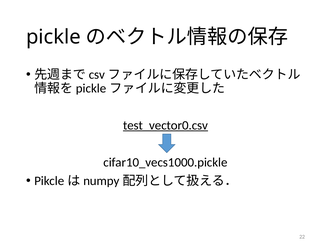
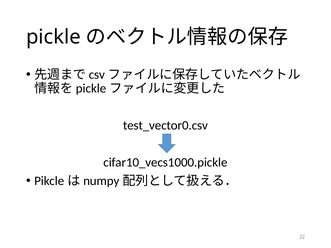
test_vector0.csv underline: present -> none (166, 126)
